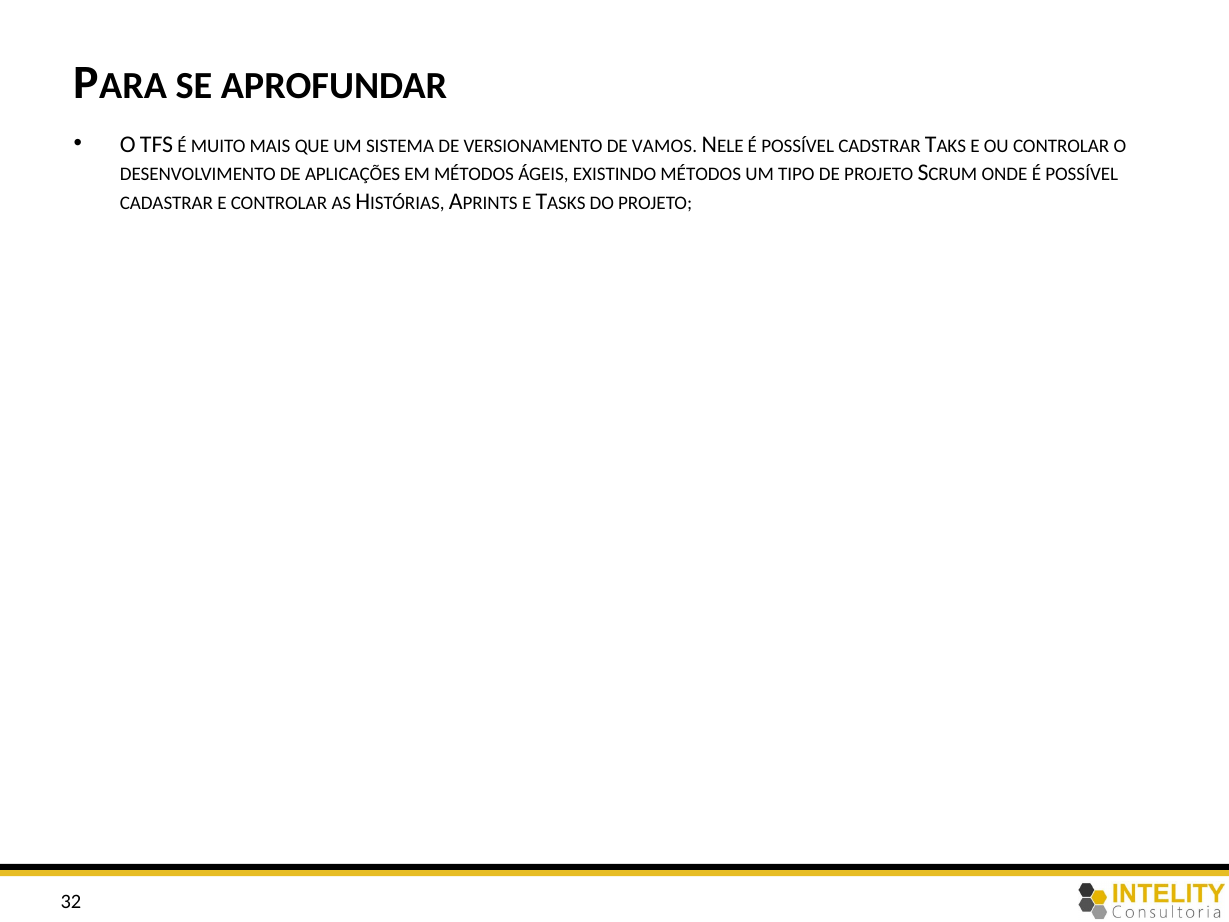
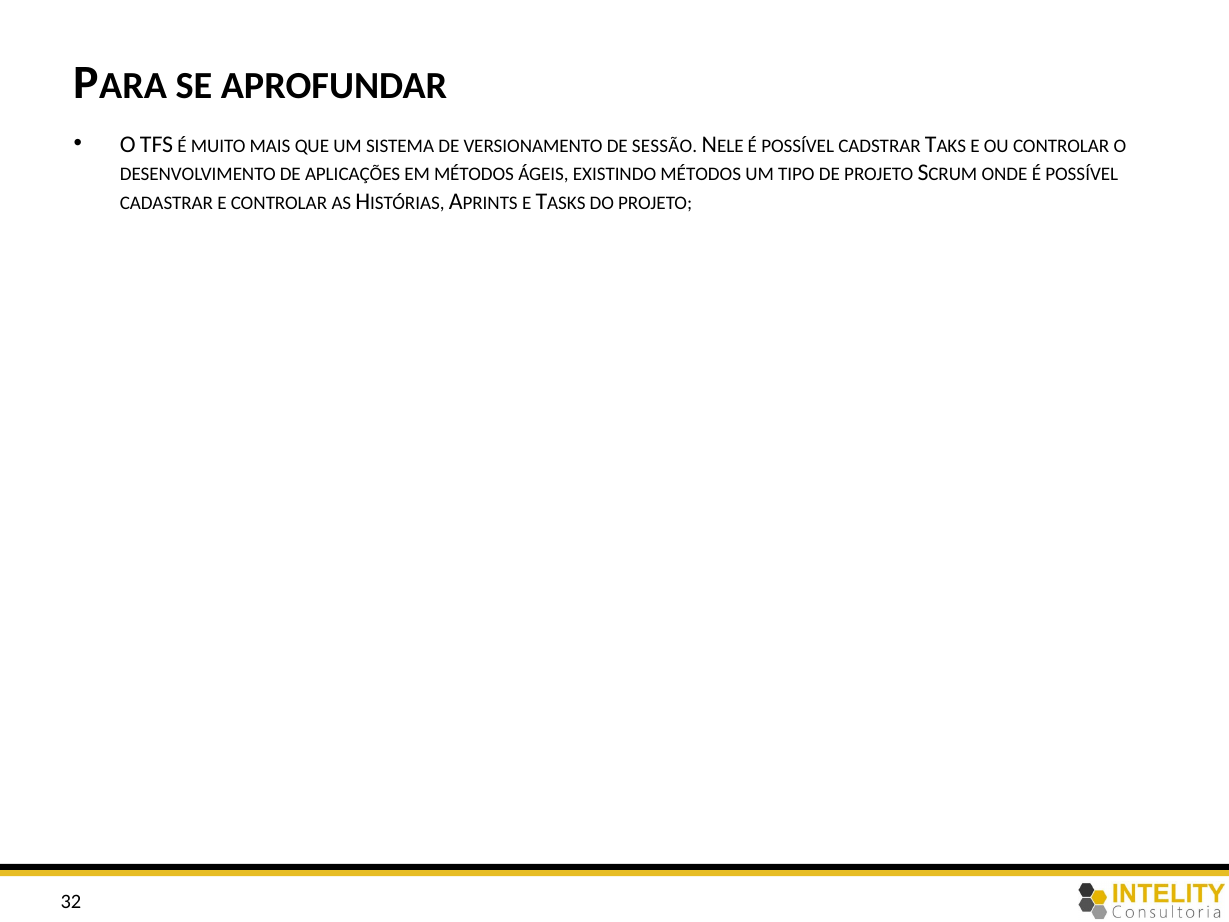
VAMOS: VAMOS -> SESSÃO (665, 146)
